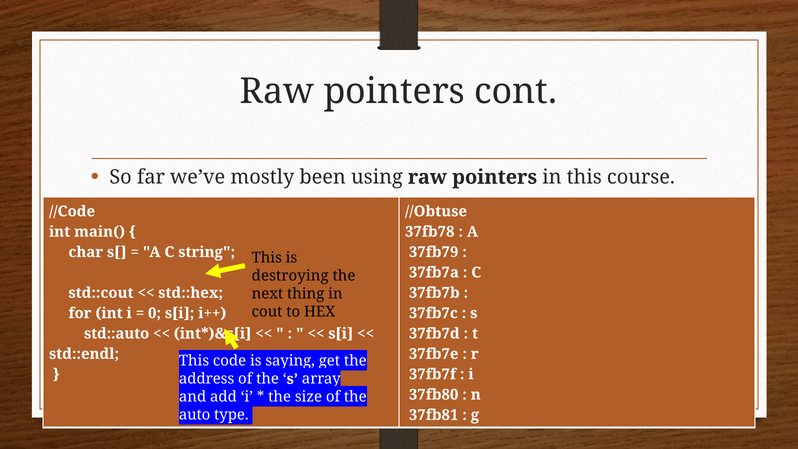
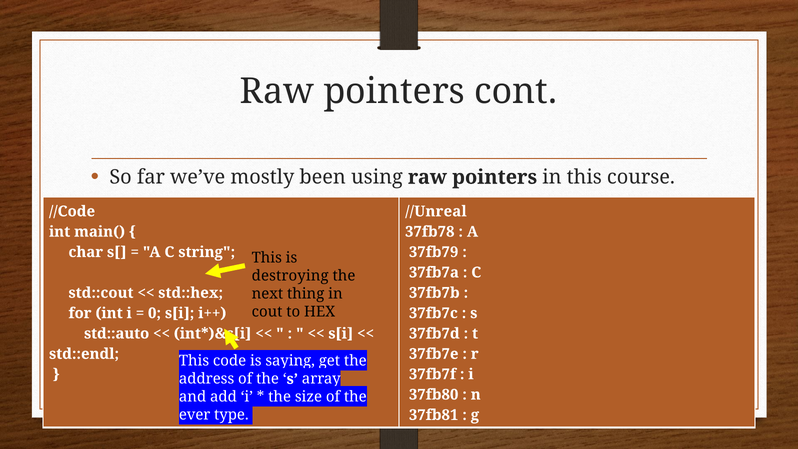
//Obtuse: //Obtuse -> //Unreal (436, 211)
auto: auto -> ever (195, 415)
